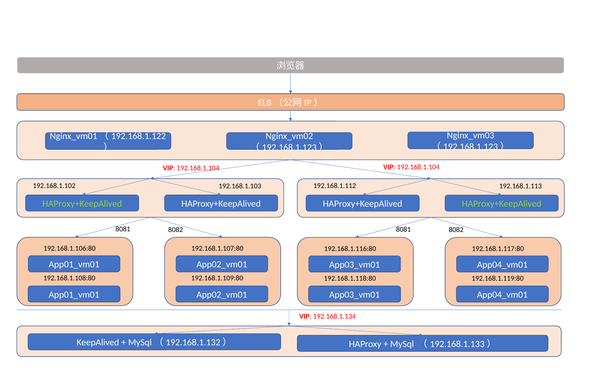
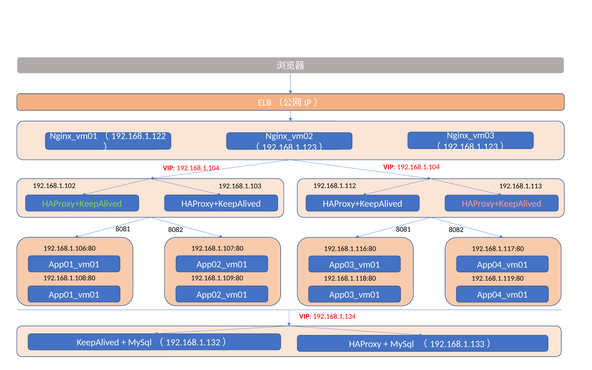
HAProxy+KeepAlived colour: light green -> pink (502, 204)
